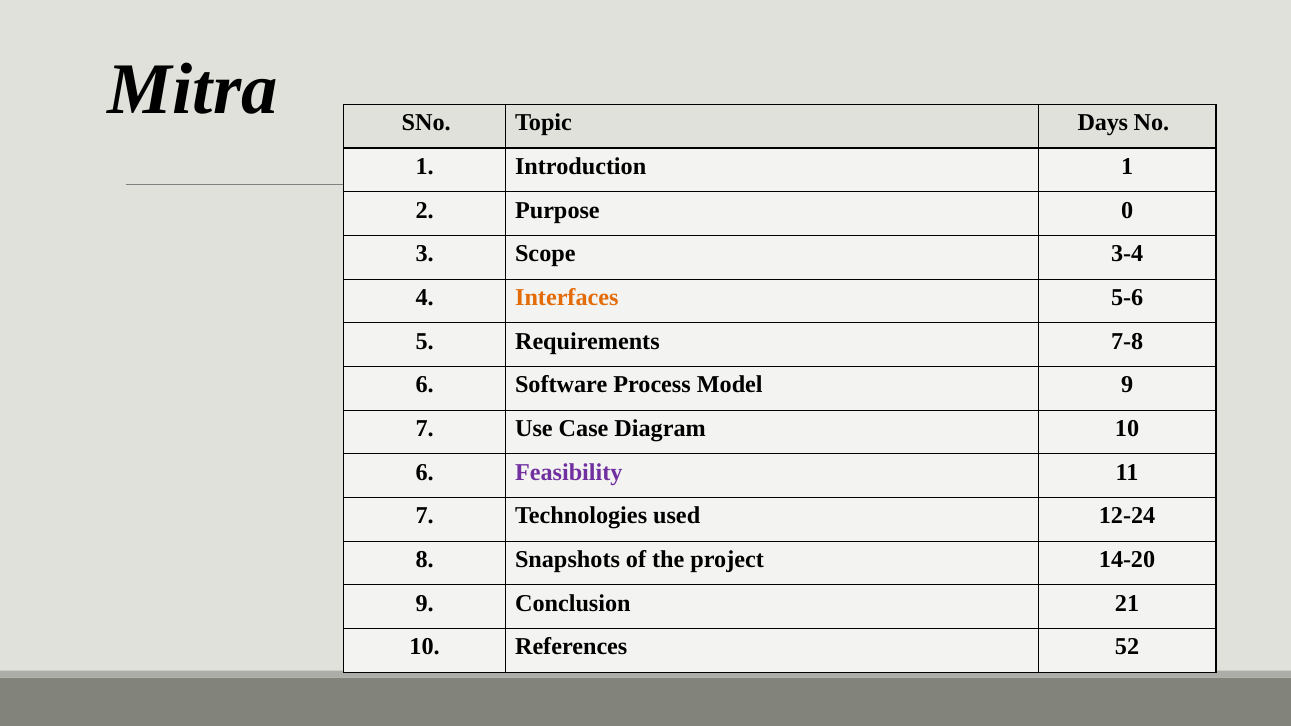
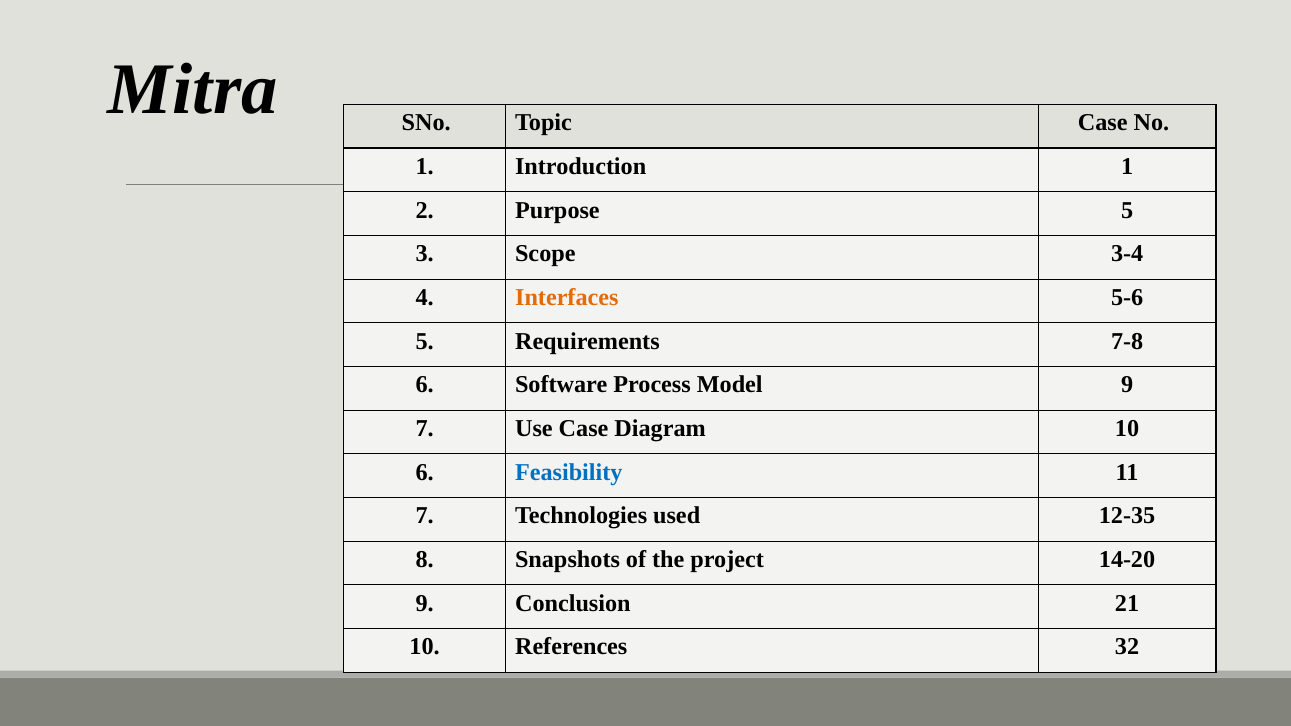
Topic Days: Days -> Case (1103, 123)
Purpose 0: 0 -> 5 (1127, 210)
Feasibility colour: purple -> blue (569, 472)
12-24: 12-24 -> 12-35 (1127, 516)
52: 52 -> 32 (1127, 647)
